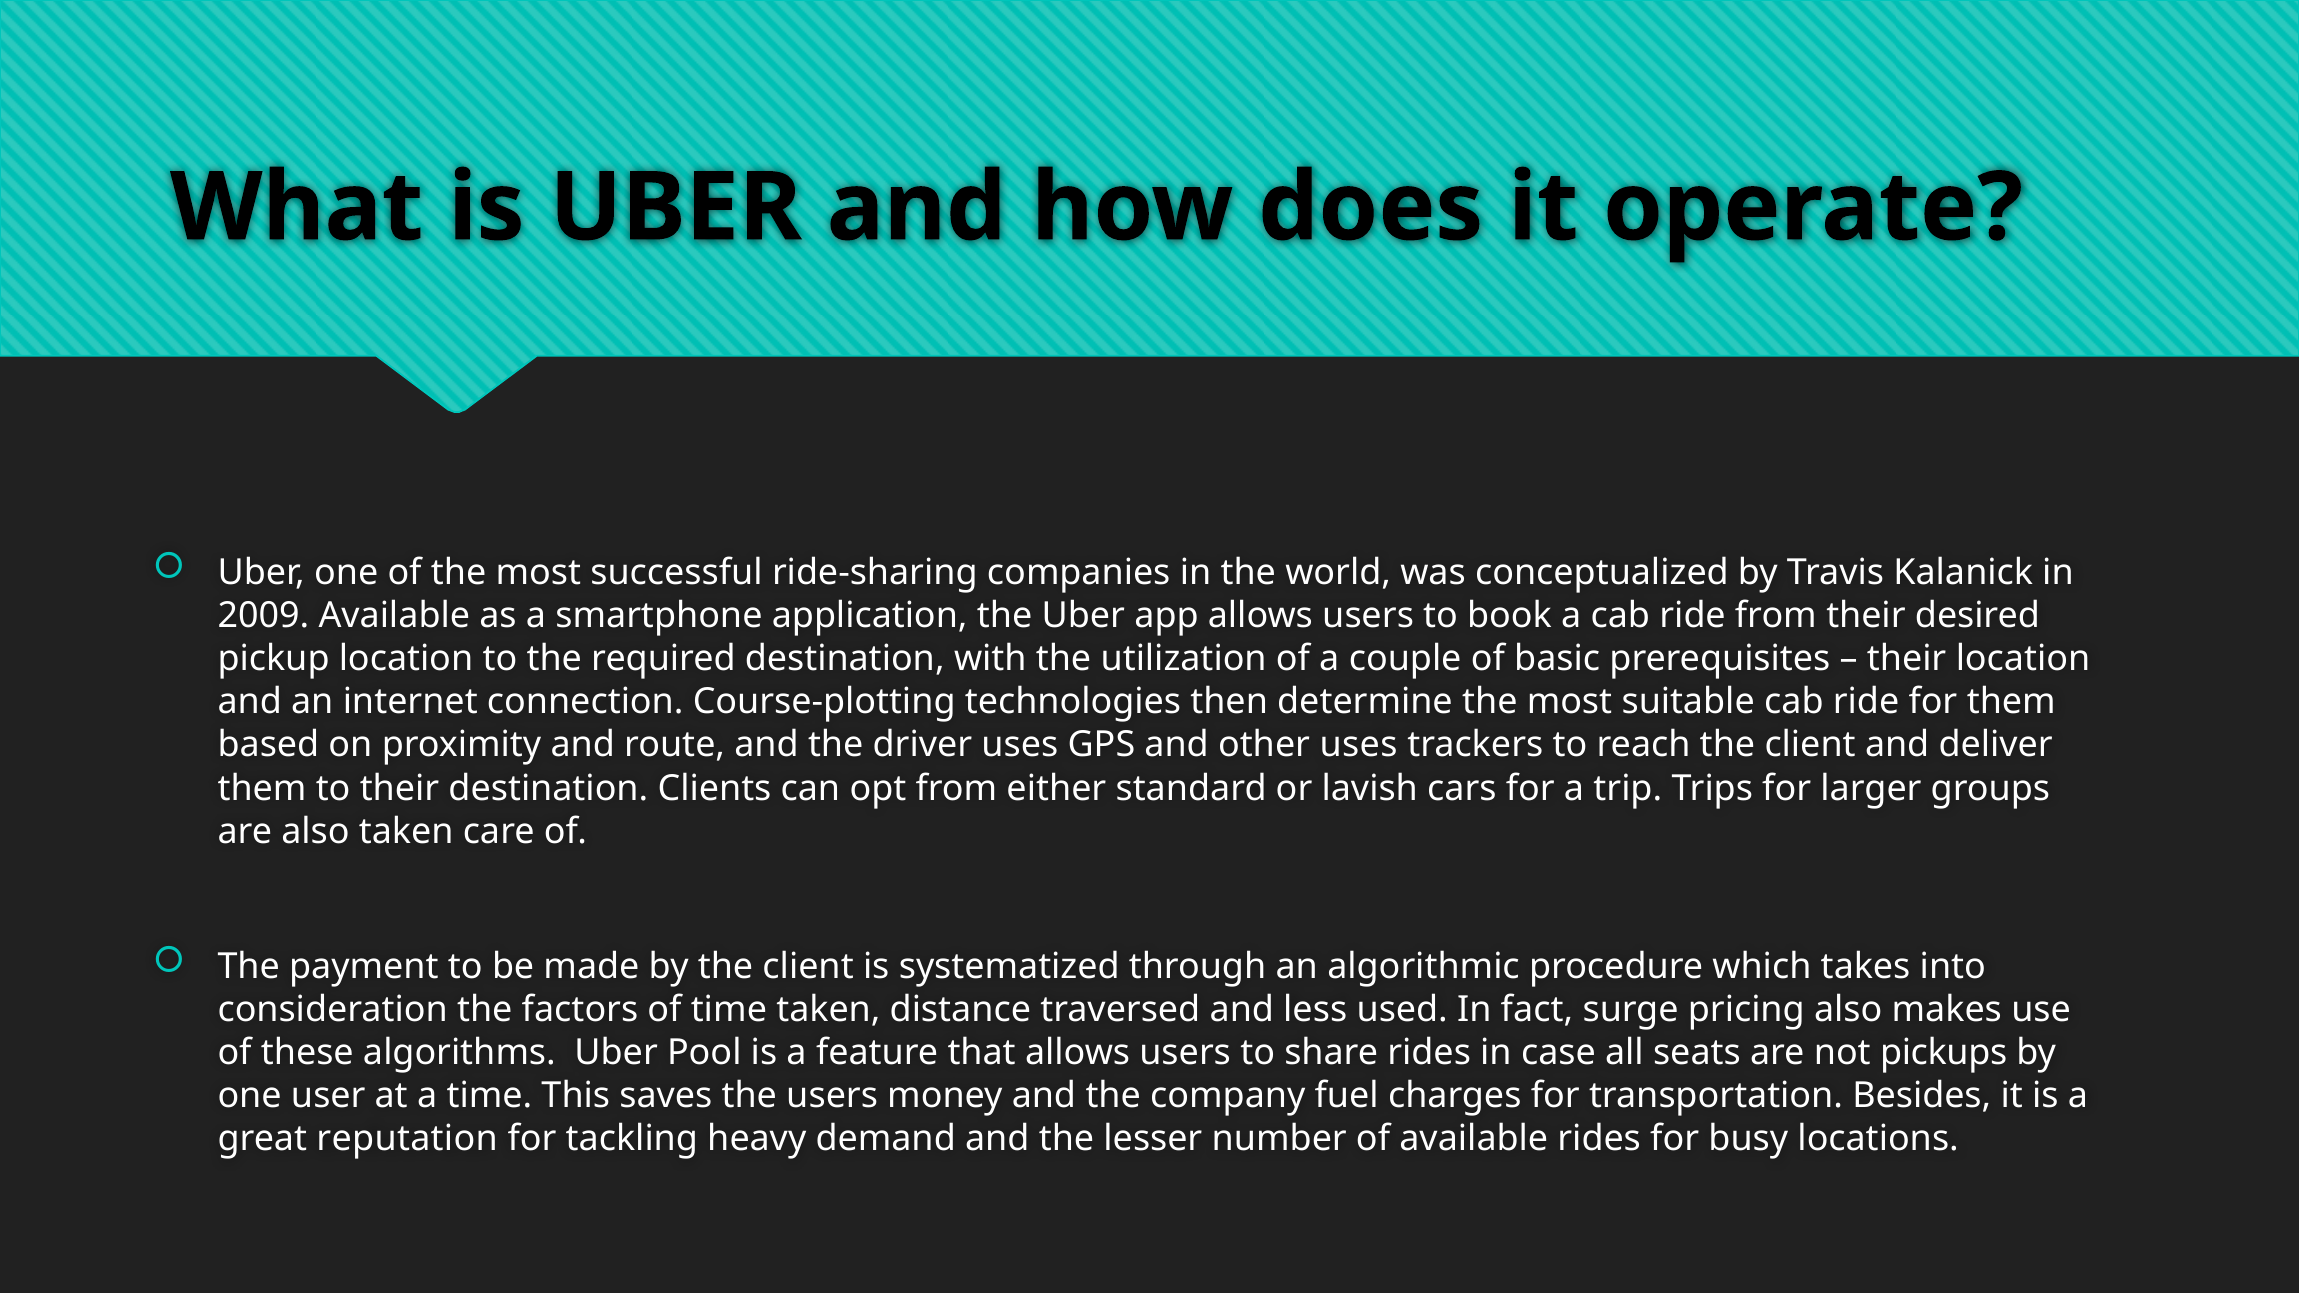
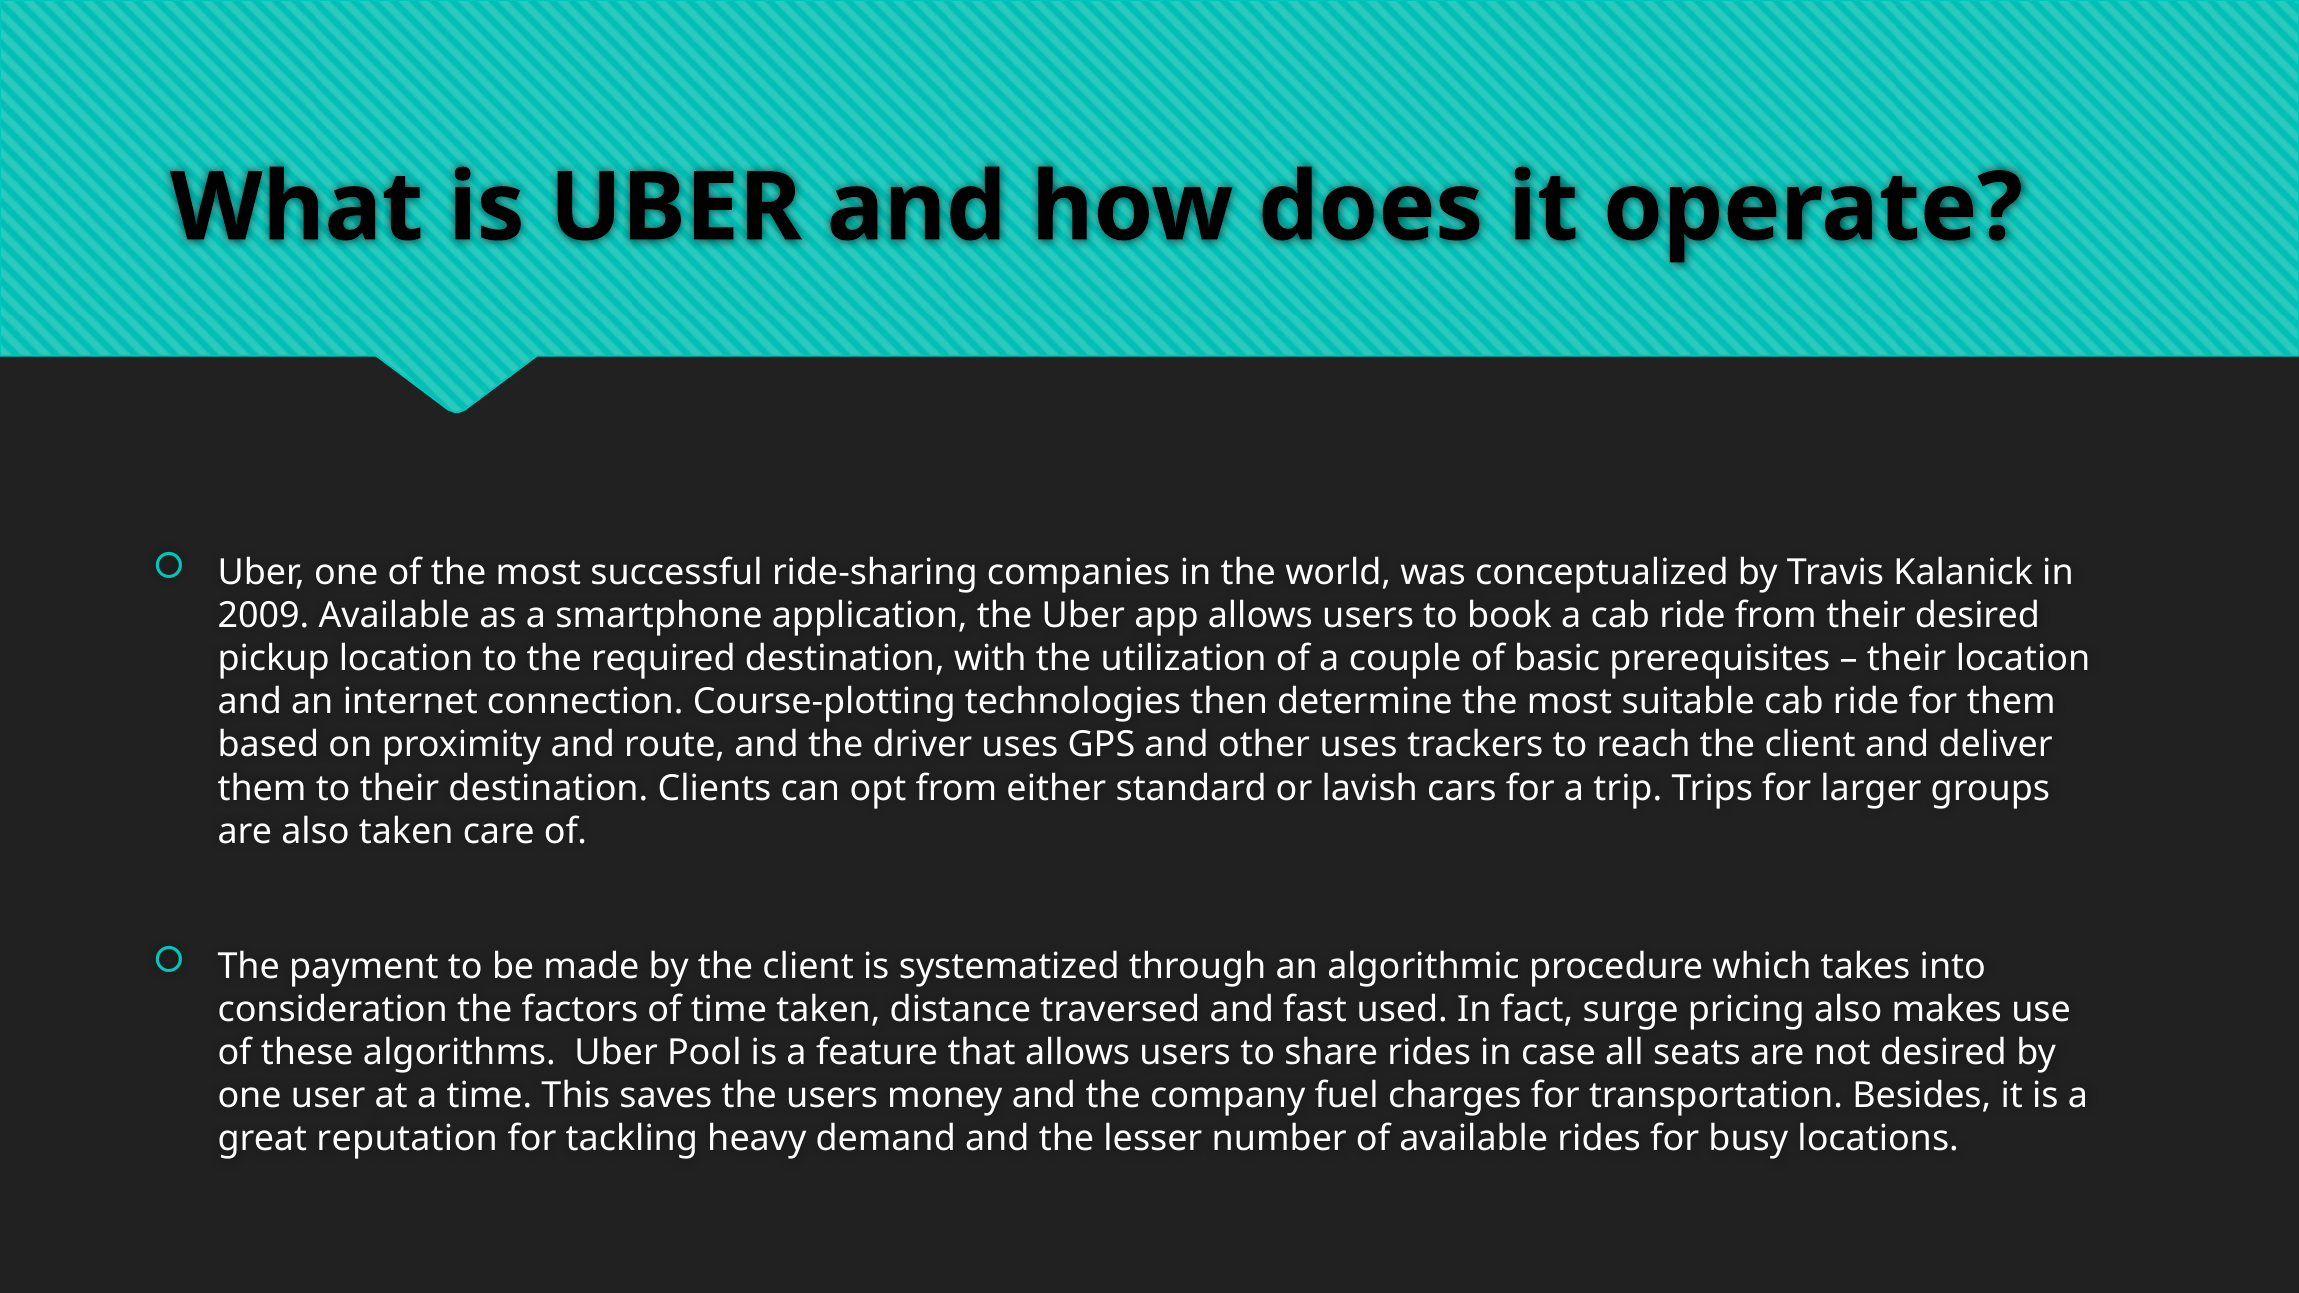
less: less -> fast (1315, 1010)
not pickups: pickups -> desired (1943, 1053)
